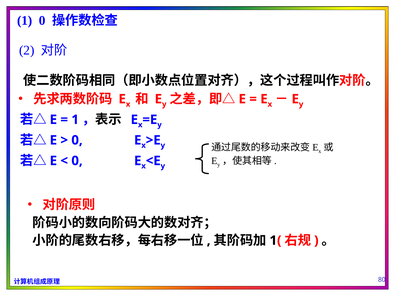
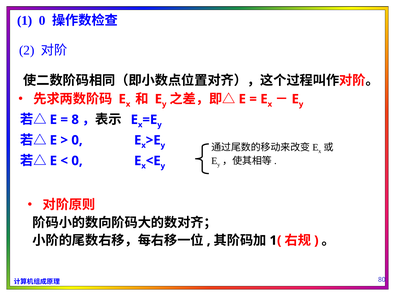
1: 1 -> 8 (75, 120)
